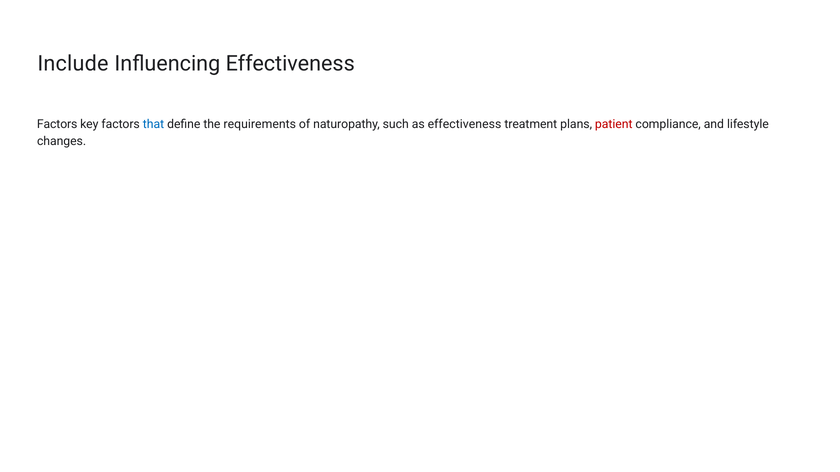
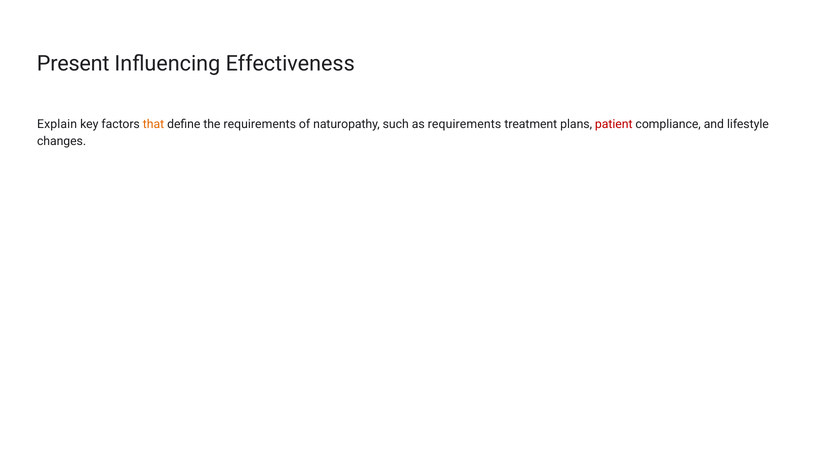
Include: Include -> Present (73, 64)
Factors: Factors -> Explain (57, 125)
that colour: blue -> orange (154, 125)
as effectiveness: effectiveness -> requirements (464, 125)
